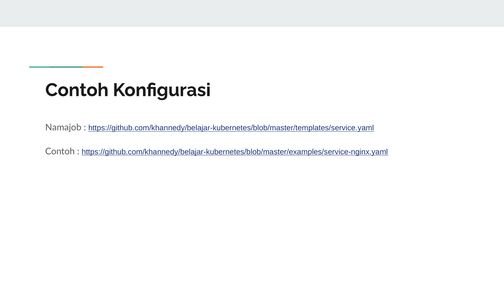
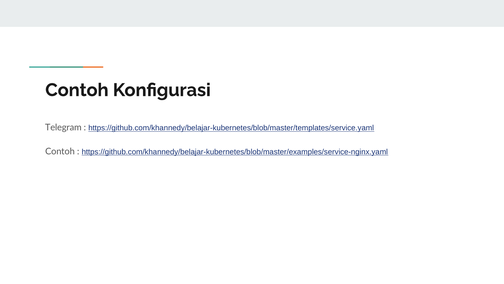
Namajob: Namajob -> Telegram (63, 127)
